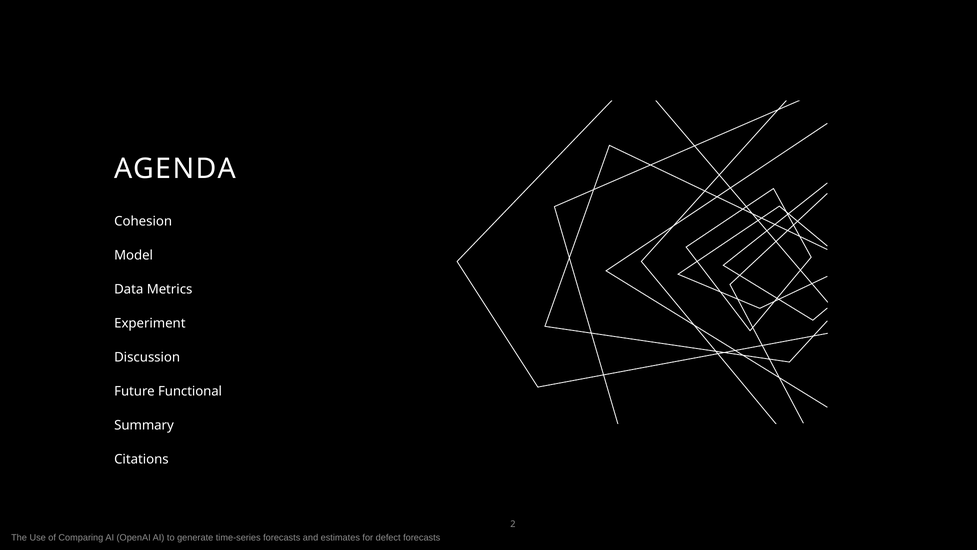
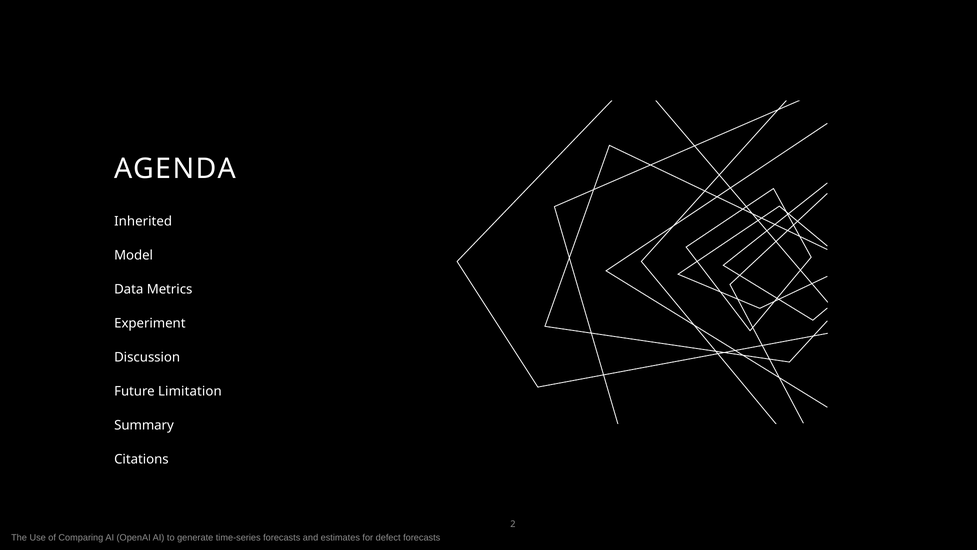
Cohesion: Cohesion -> Inherited (143, 221)
Functional: Functional -> Limitation (190, 391)
